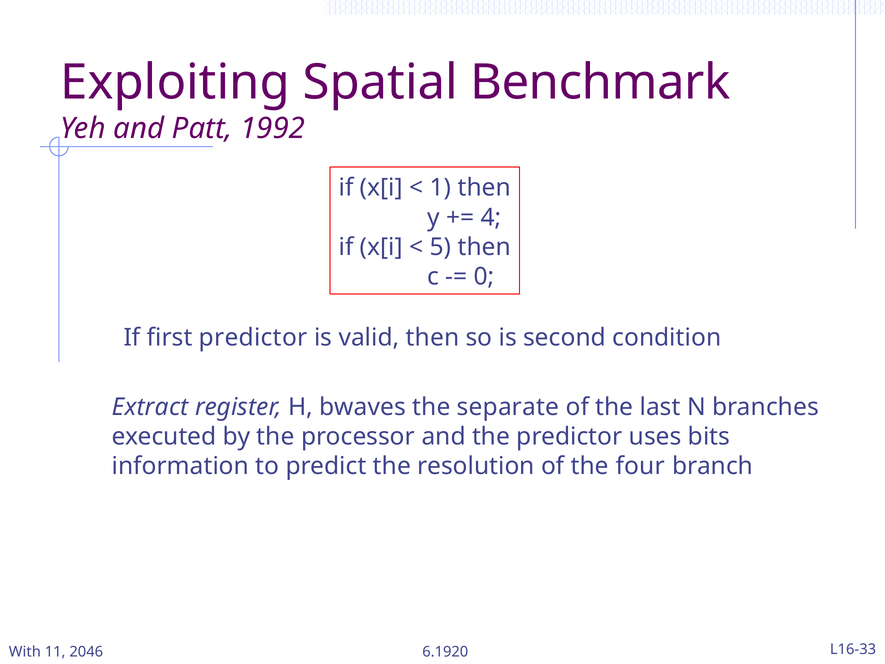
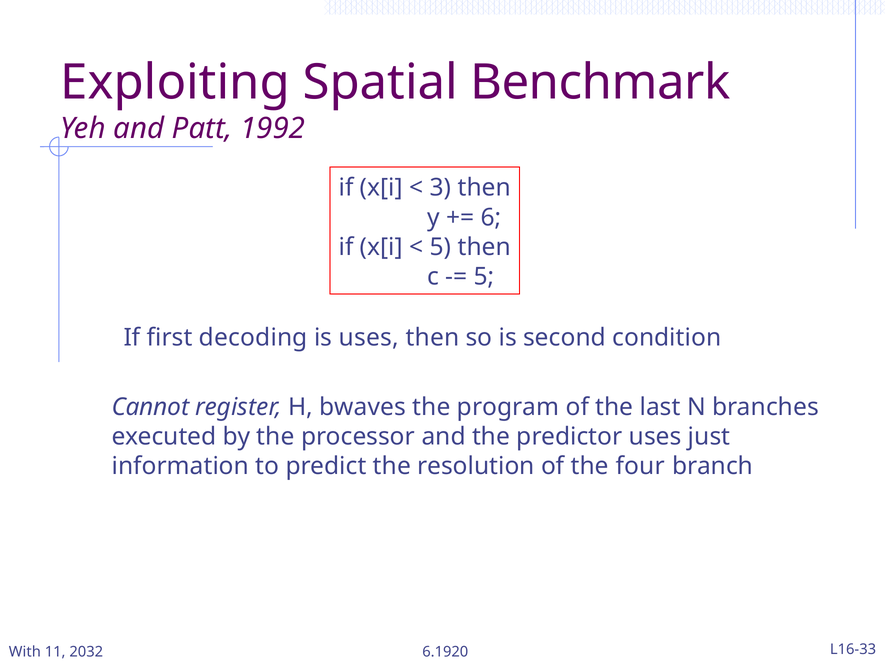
1: 1 -> 3 (440, 188)
4: 4 -> 6 (491, 217)
0: 0 -> 5 (484, 276)
first predictor: predictor -> decoding (253, 338)
is valid: valid -> uses (369, 338)
Extract: Extract -> Cannot (150, 407)
separate: separate -> program (508, 407)
bits: bits -> just (709, 437)
2046: 2046 -> 2032 (86, 651)
